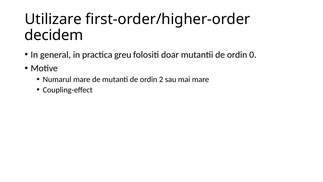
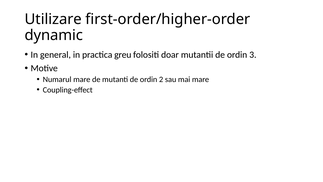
decidem: decidem -> dynamic (54, 35)
0: 0 -> 3 (253, 55)
